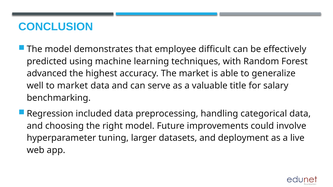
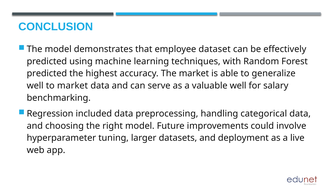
difficult: difficult -> dataset (215, 49)
advanced: advanced -> predicted (47, 74)
valuable title: title -> well (238, 86)
